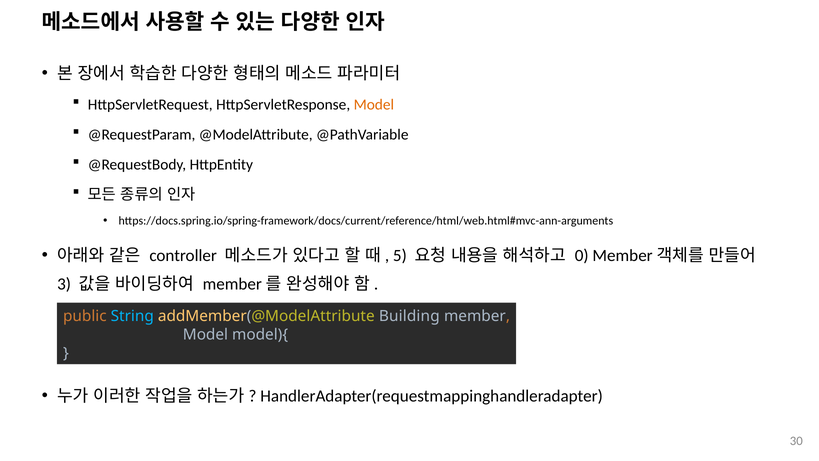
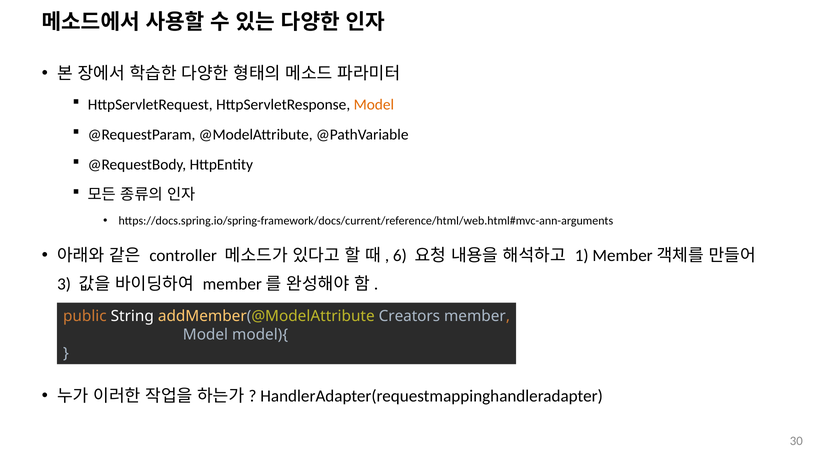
5: 5 -> 6 (400, 255)
0: 0 -> 1 (582, 255)
String colour: light blue -> white (132, 316)
Building: Building -> Creators (409, 316)
